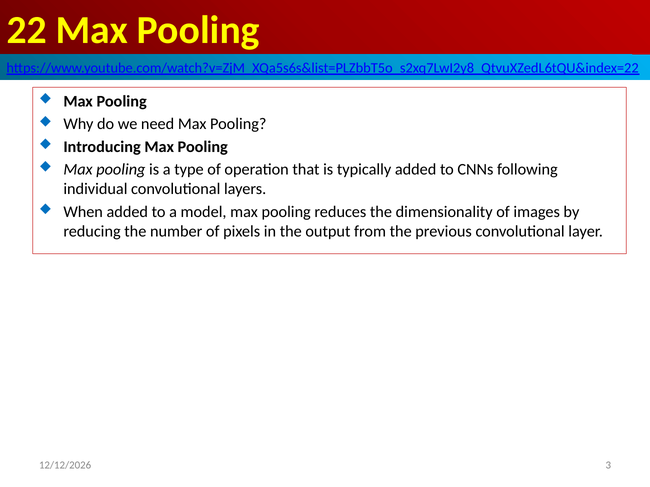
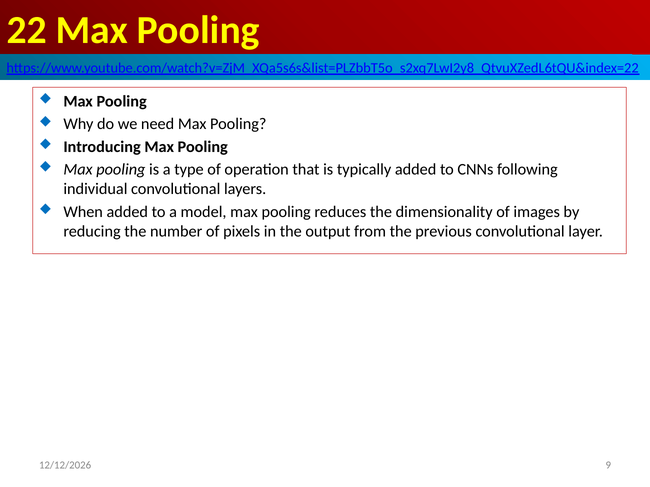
3: 3 -> 9 (608, 465)
